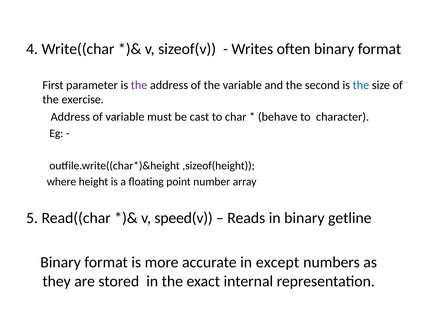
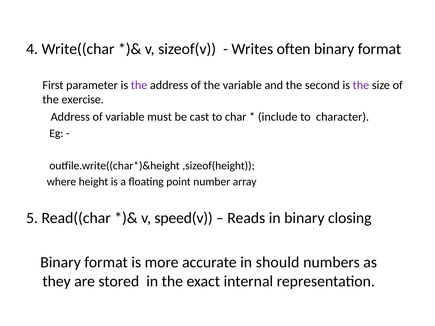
the colour: blue -> purple (361, 85)
behave: behave -> include (278, 117)
getline: getline -> closing (350, 218)
except: except -> should (278, 263)
